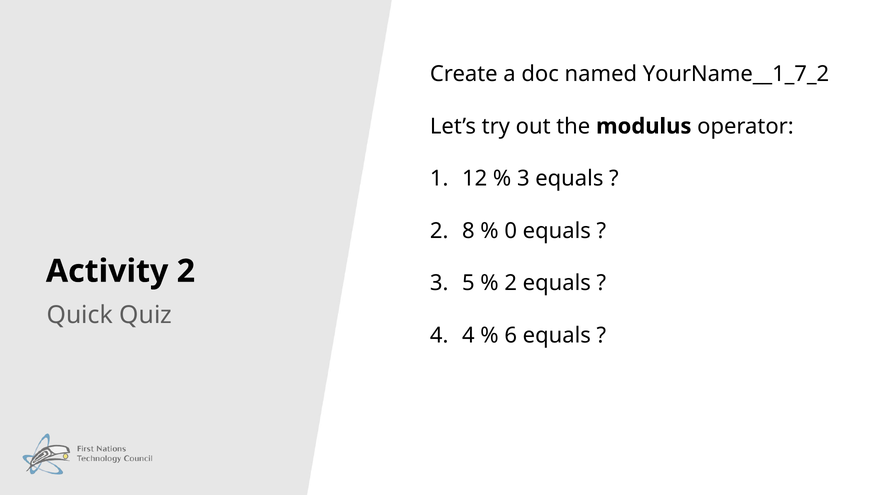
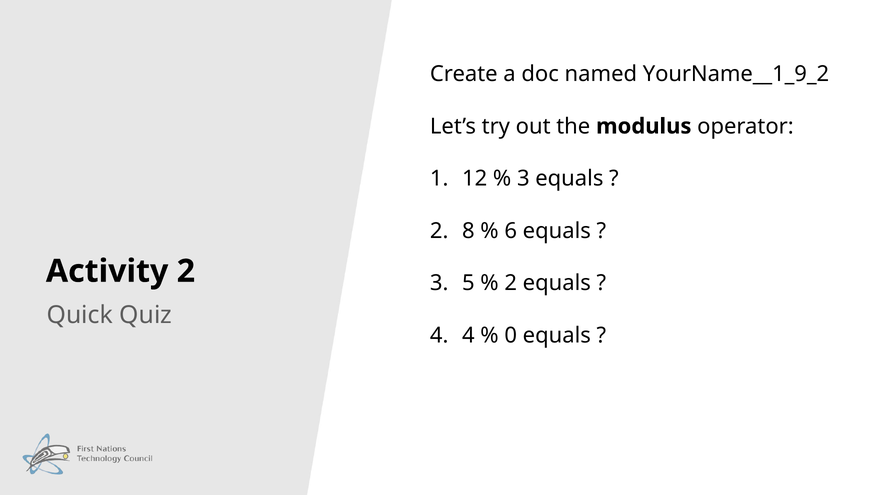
YourName__1_7_2: YourName__1_7_2 -> YourName__1_9_2 (736, 74)
0: 0 -> 6 (511, 231)
6: 6 -> 0 (511, 336)
